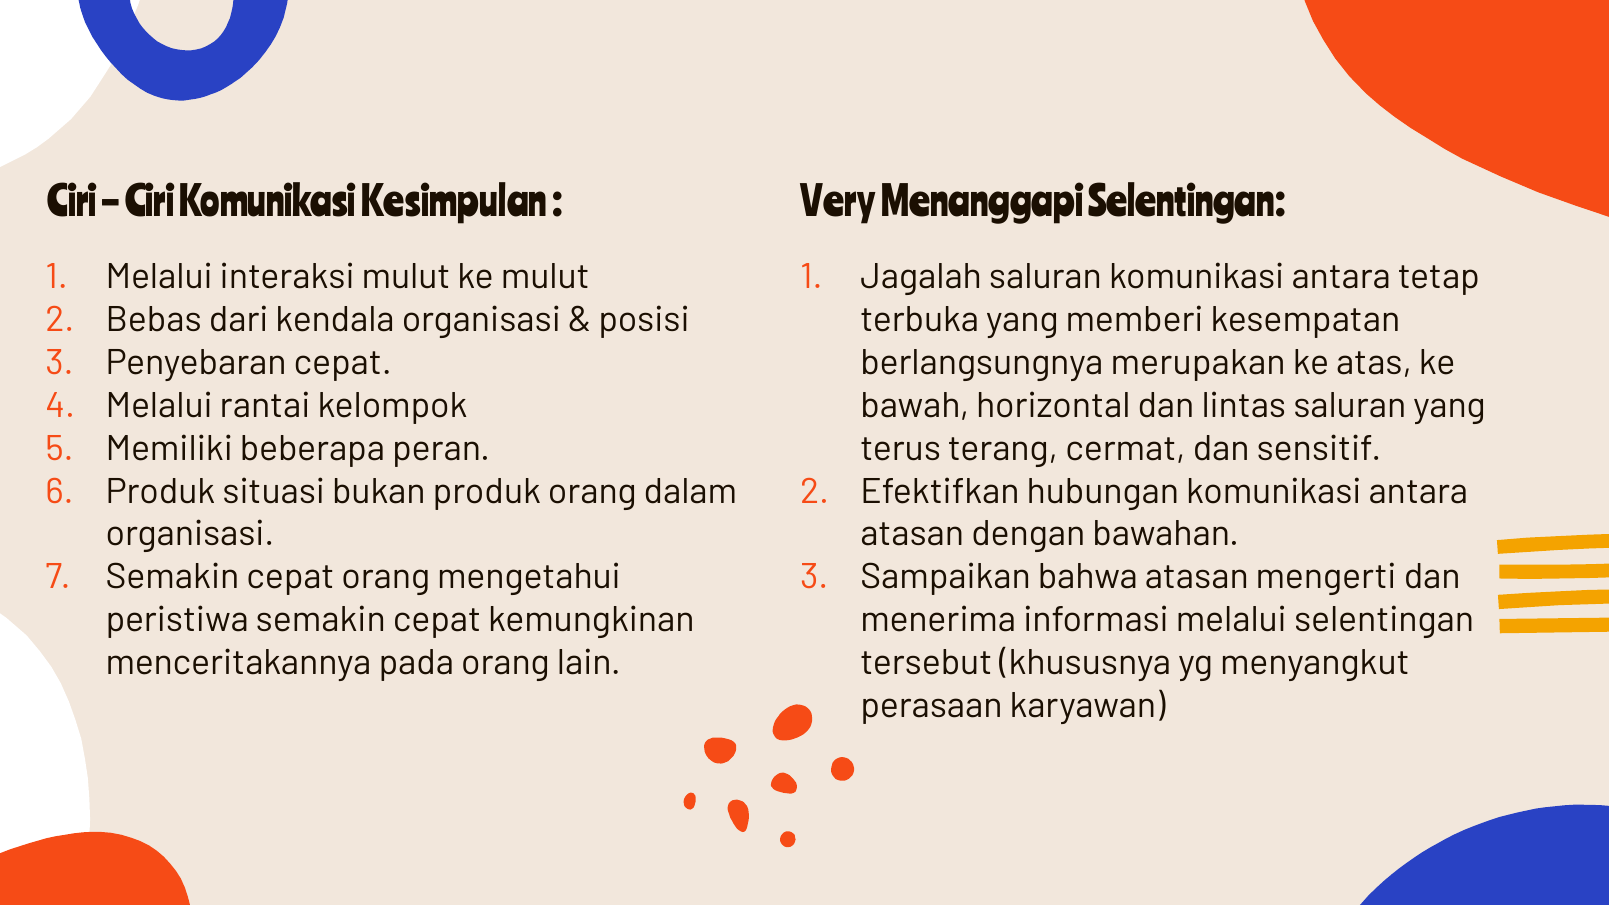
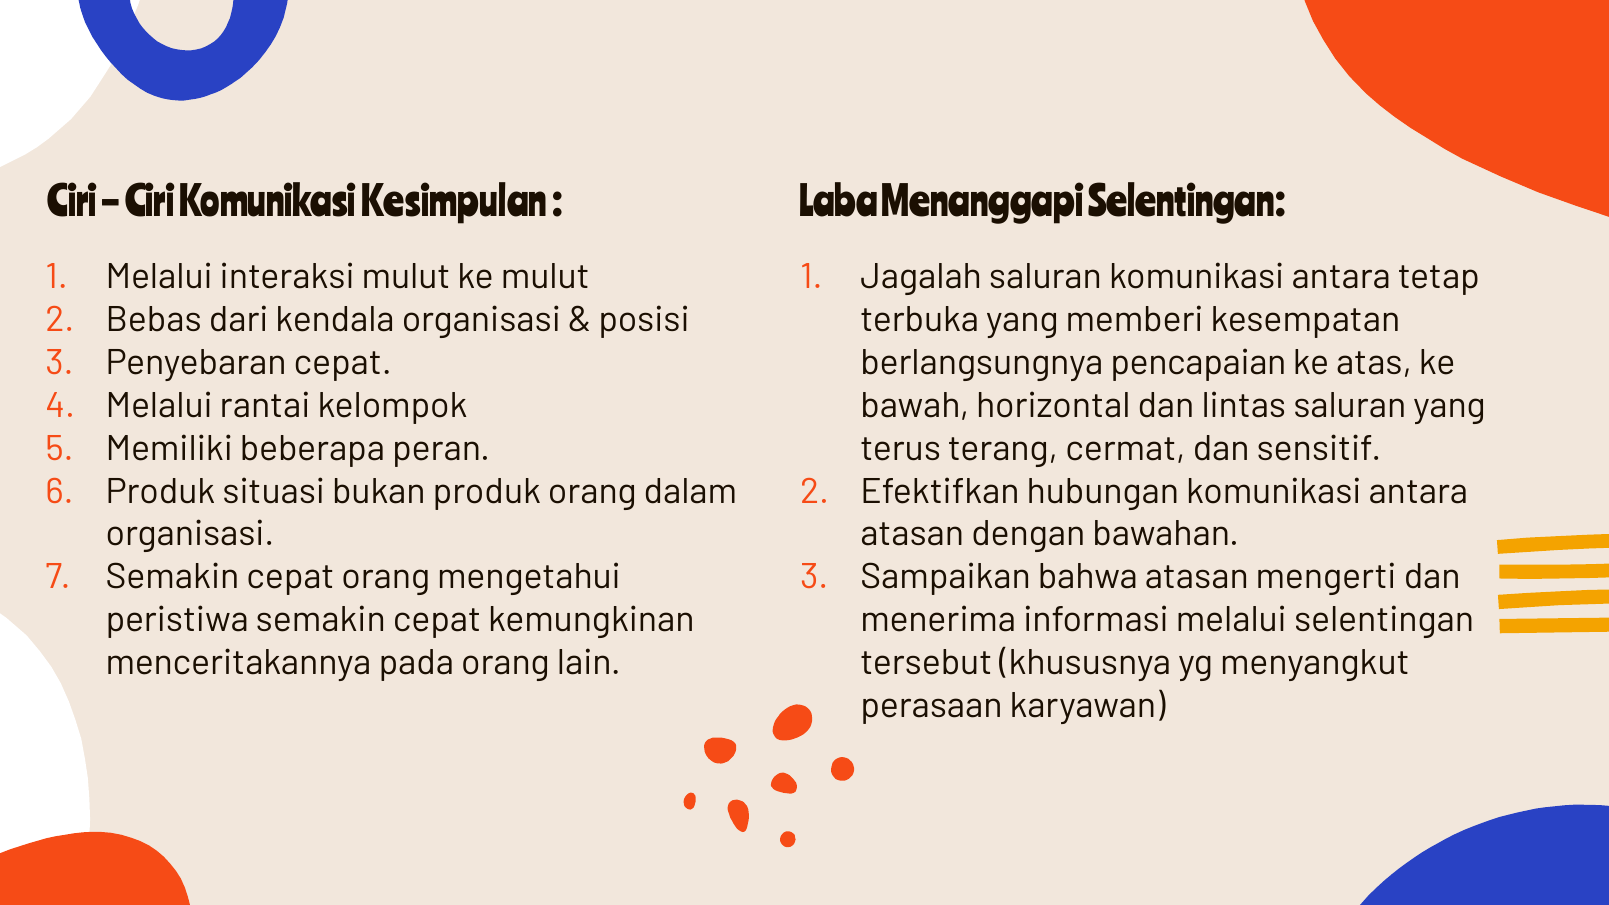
Very: Very -> Laba (839, 203)
merupakan: merupakan -> pencapaian (1198, 363)
